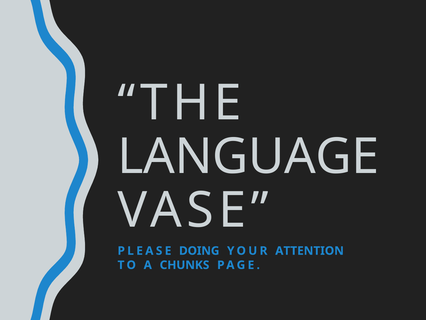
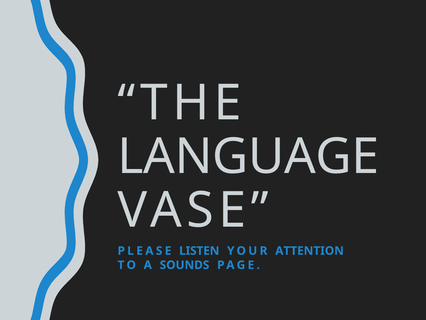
DOING: DOING -> LISTEN (199, 250)
CHUNKS: CHUNKS -> SOUNDS (185, 265)
